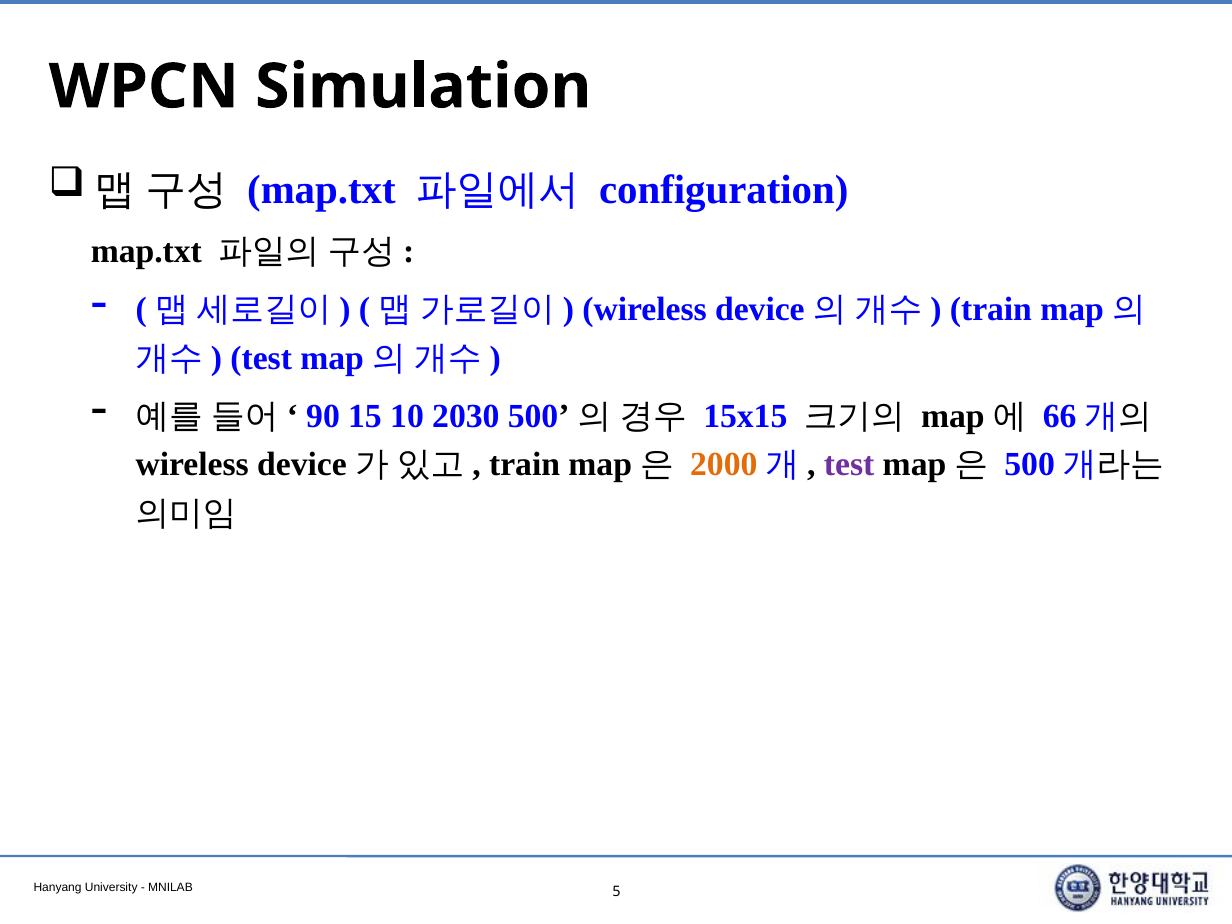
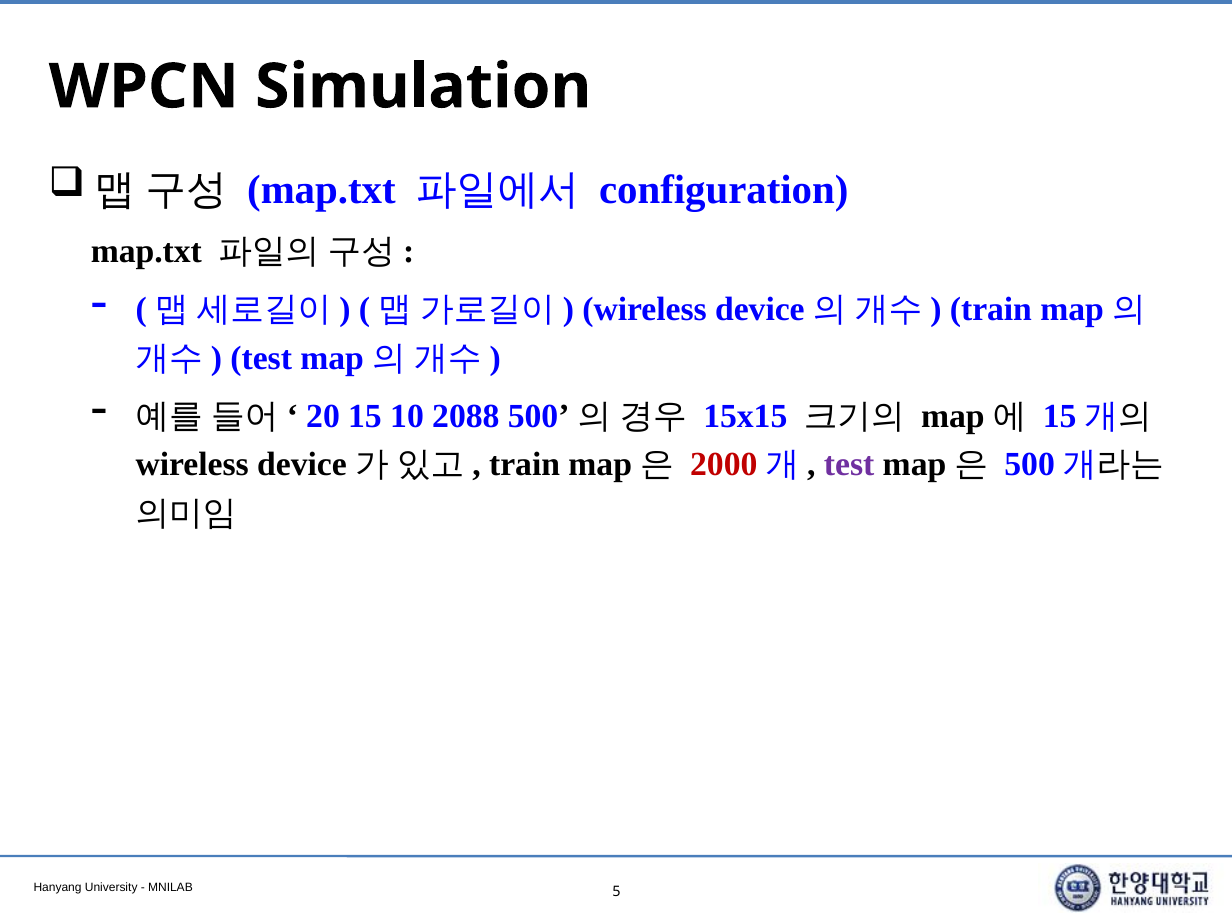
90: 90 -> 20 (323, 416)
2030: 2030 -> 2088 (466, 416)
66: 66 -> 15 (1060, 416)
2000 colour: orange -> red (724, 465)
